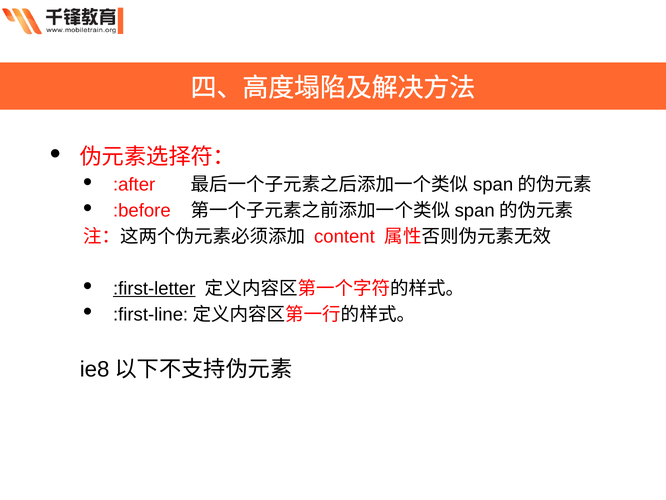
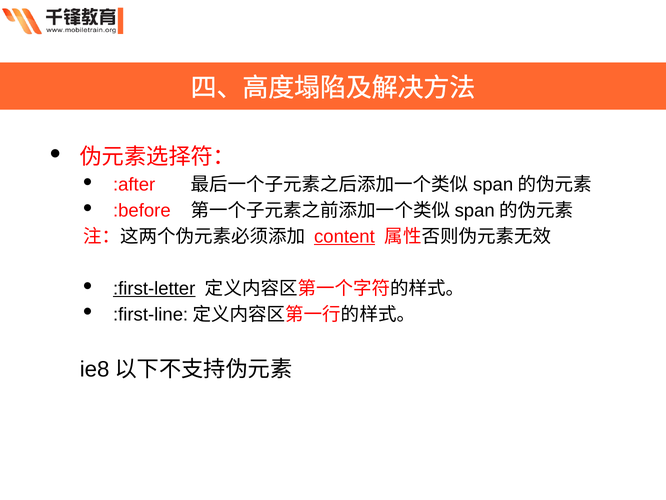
content underline: none -> present (344, 236)
